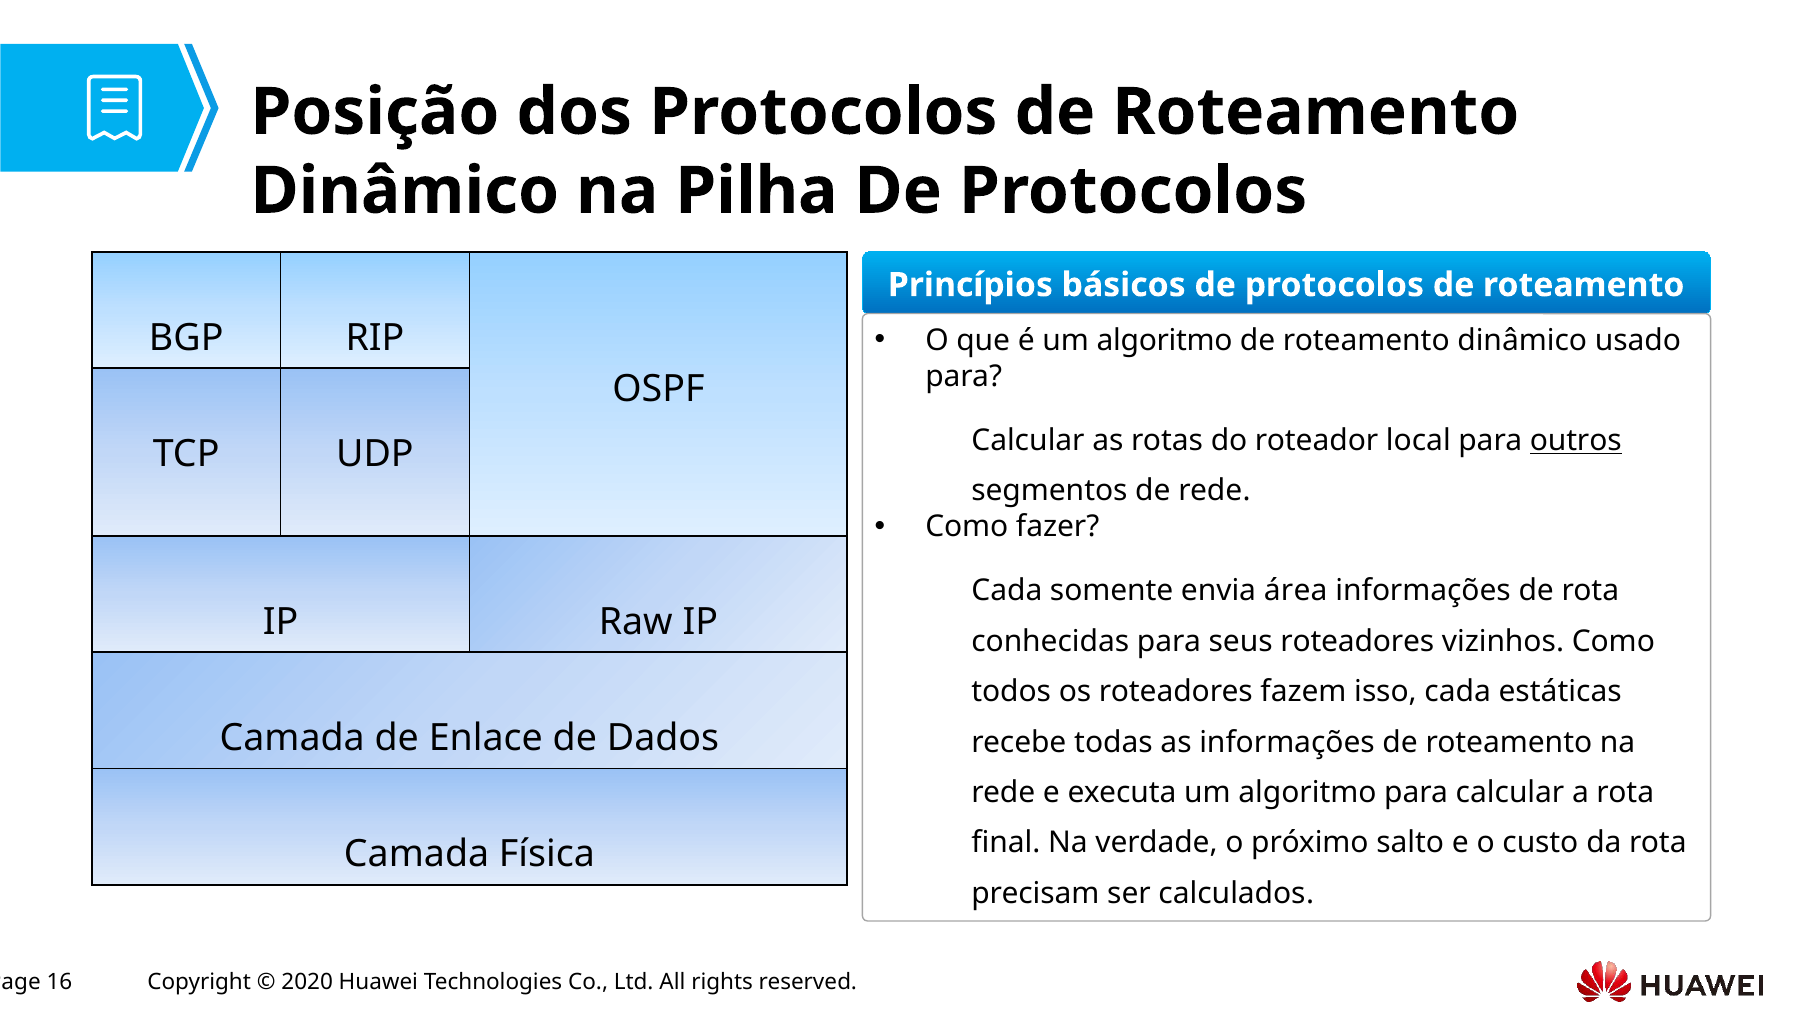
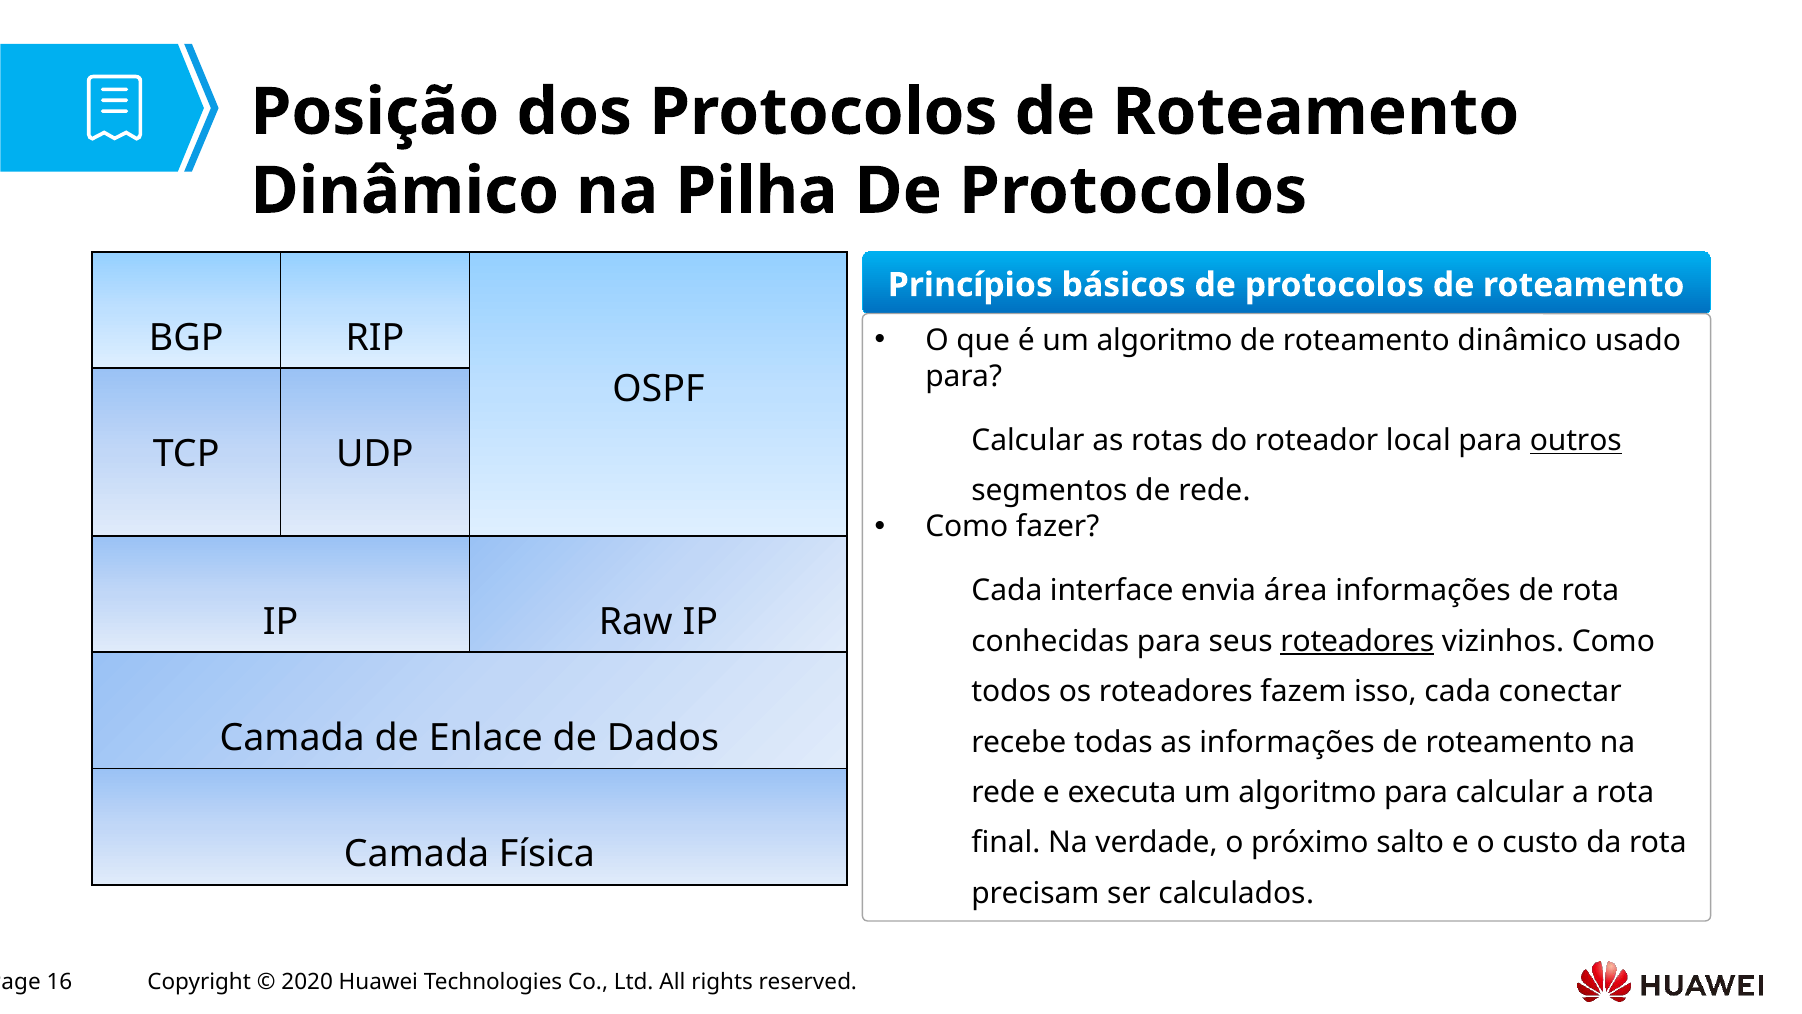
somente: somente -> interface (1112, 591)
roteadores underline: none -> present (1357, 641)
estáticas: estáticas -> conectar (1560, 691)
